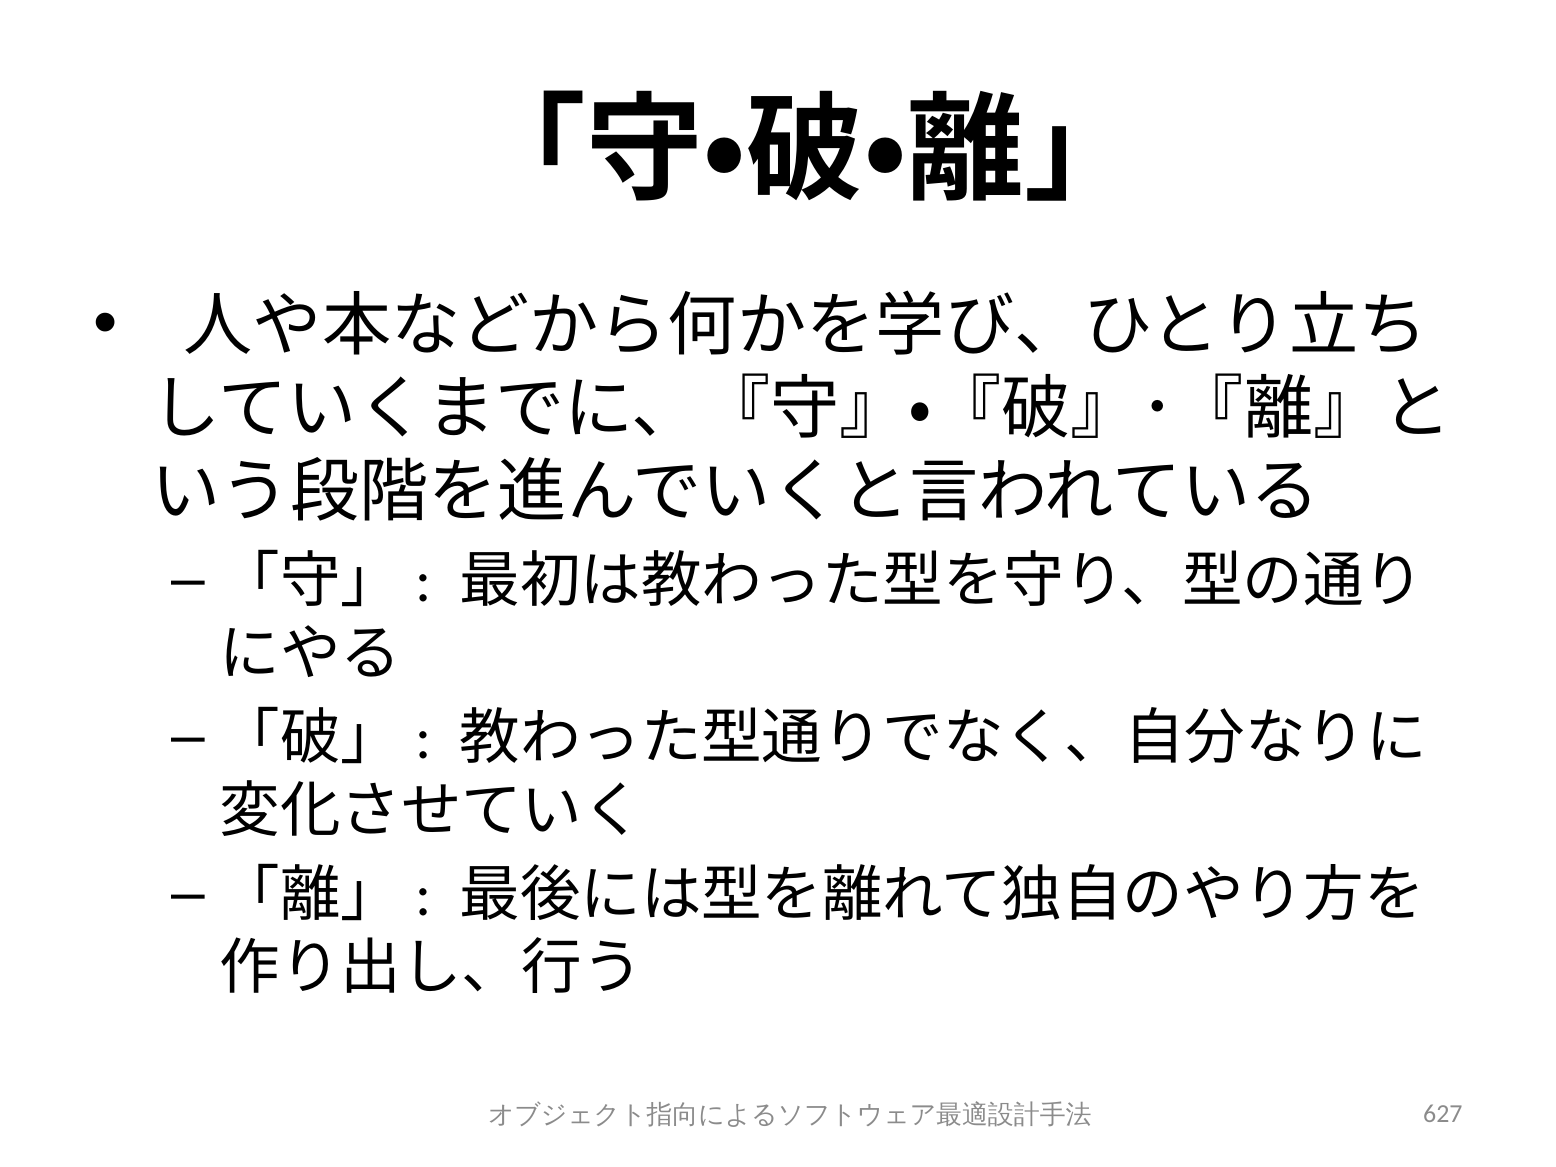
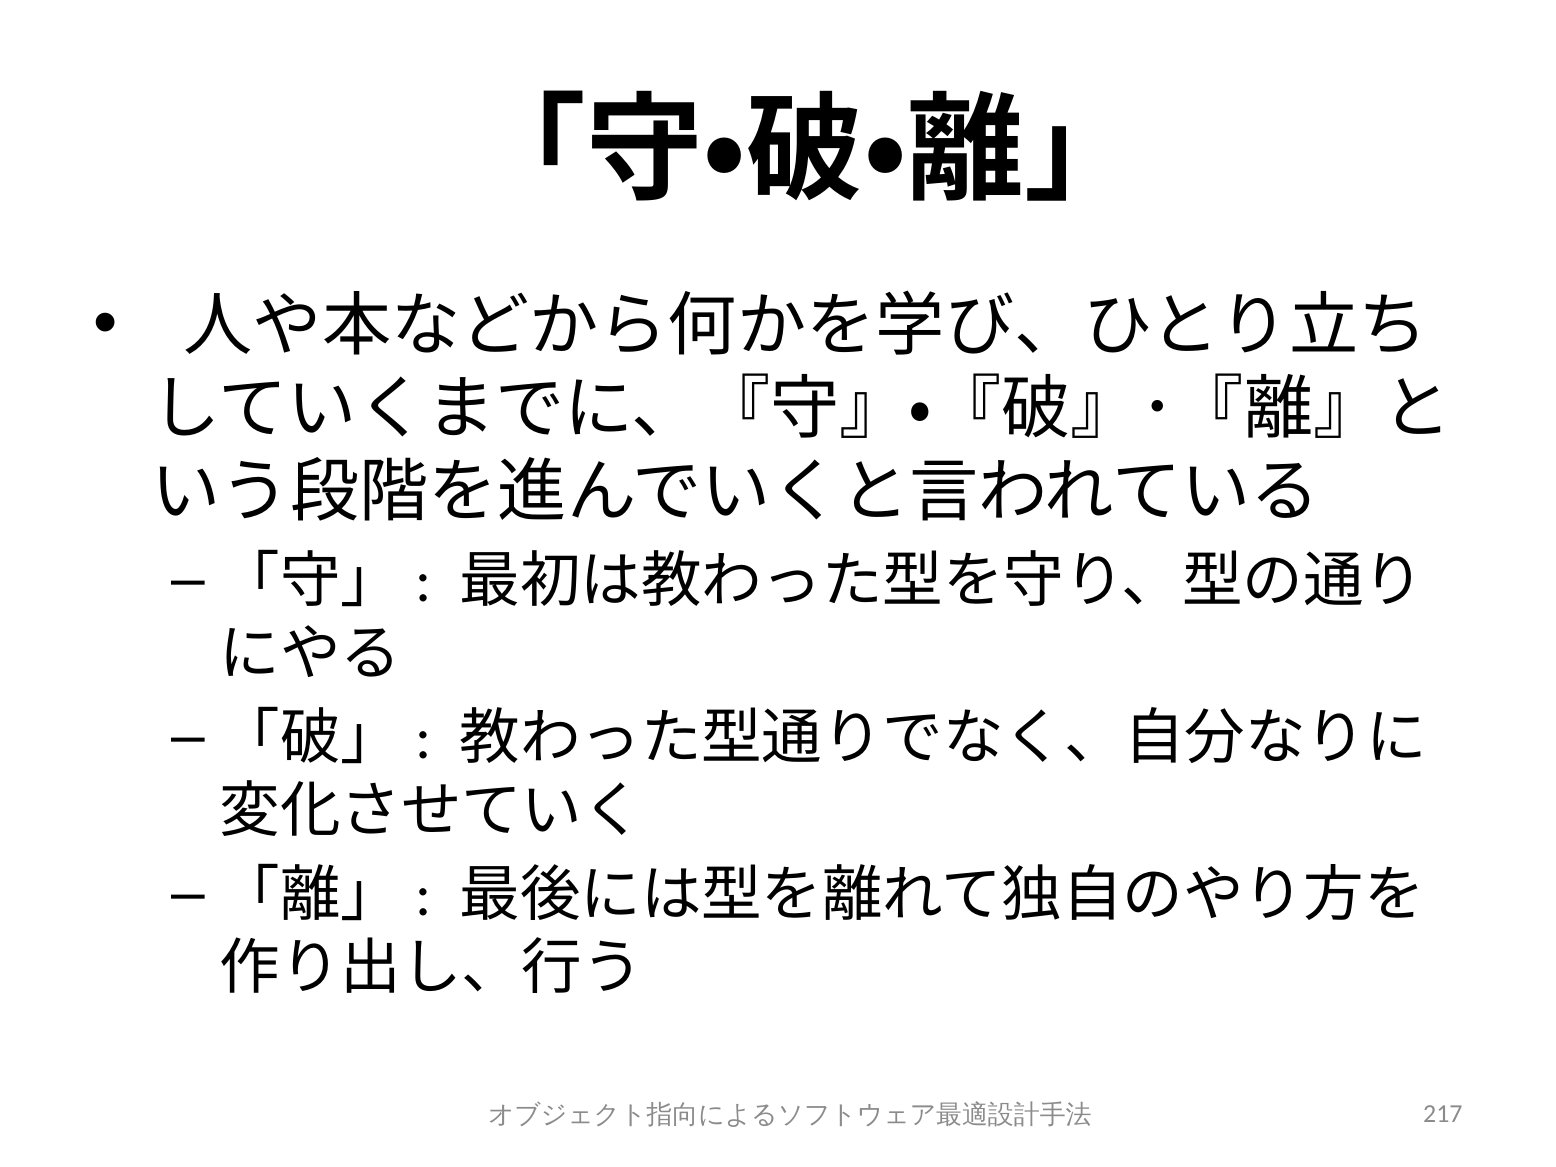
627: 627 -> 217 (1443, 1114)
